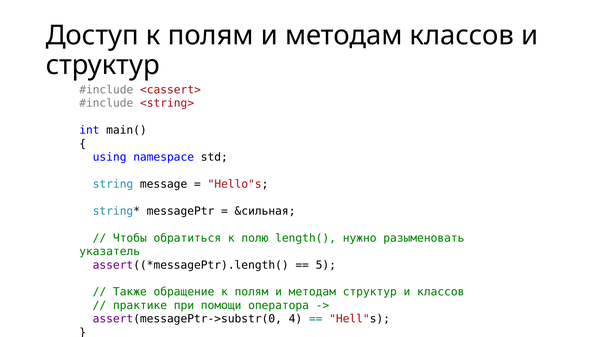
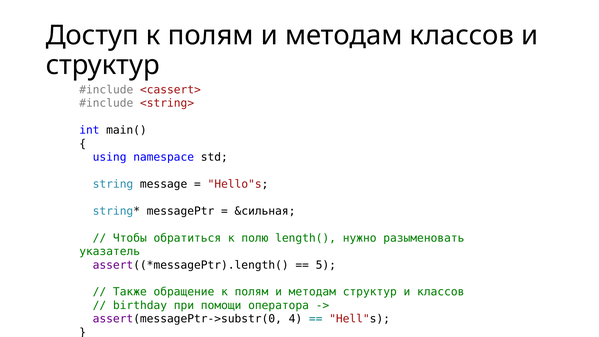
практике: практике -> birthday (140, 305)
